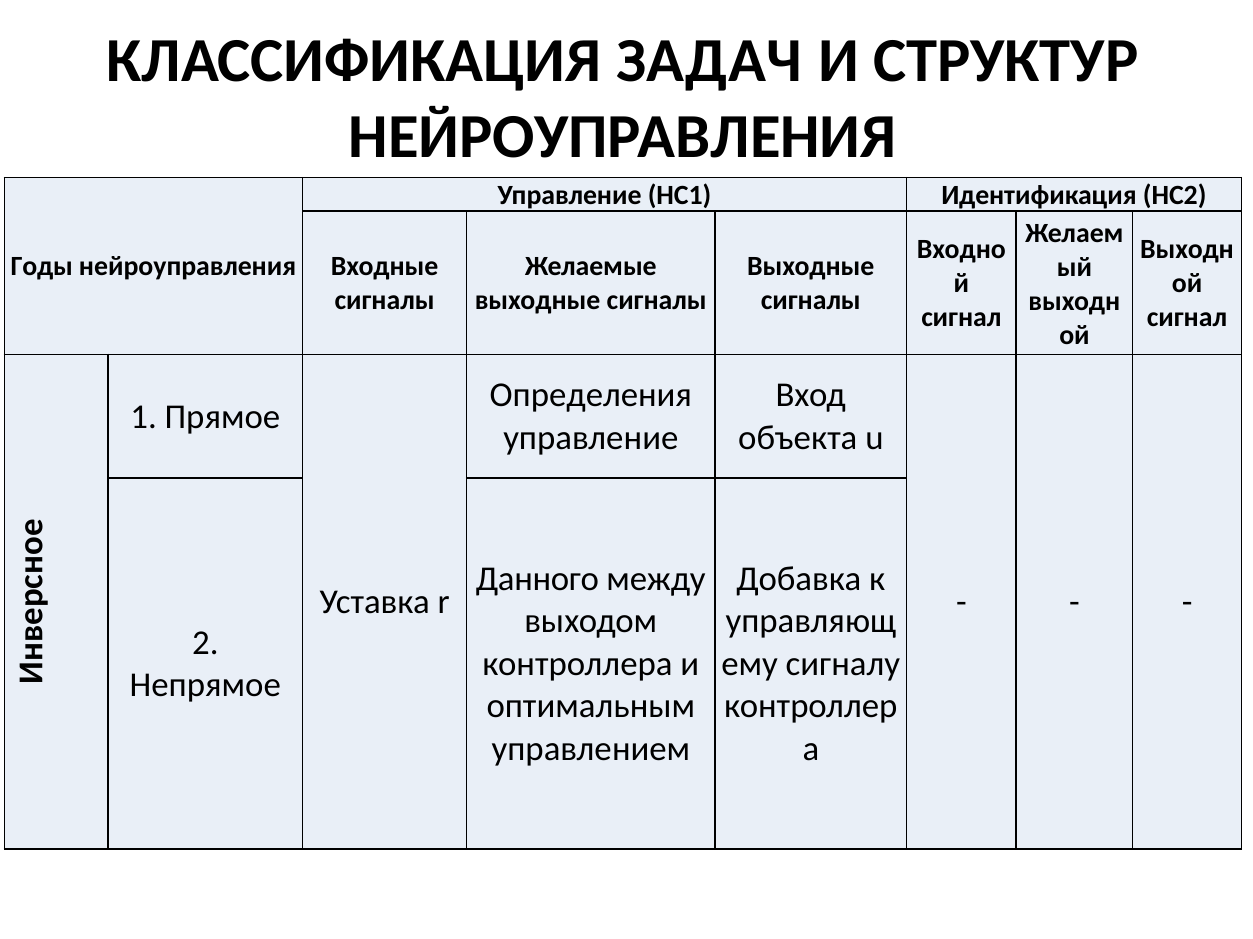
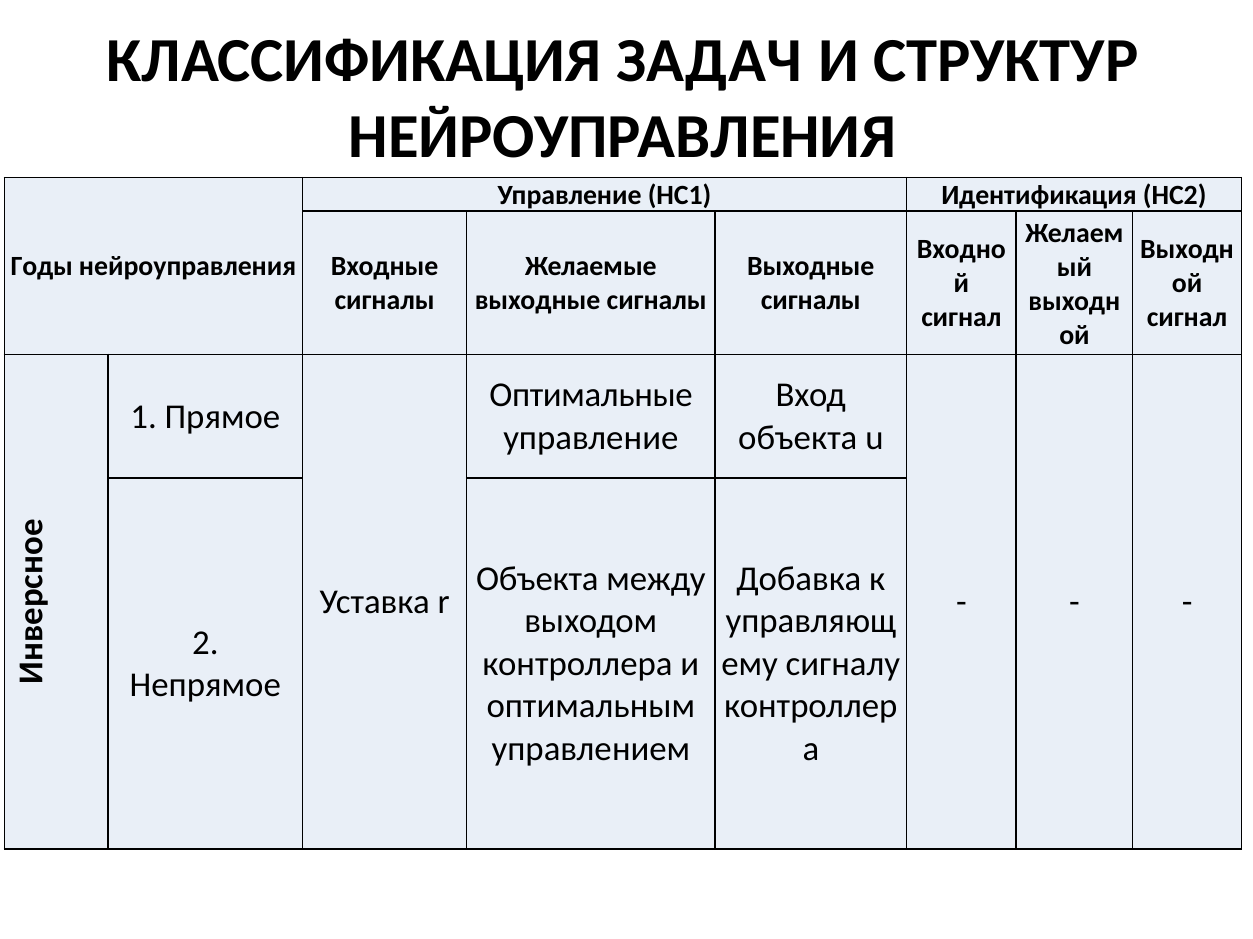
Определения: Определения -> Оптимальные (591, 396)
Данного: Данного -> Объекта (537, 579)
